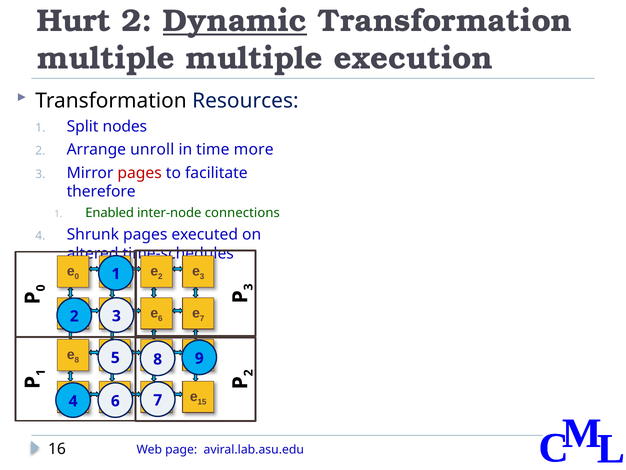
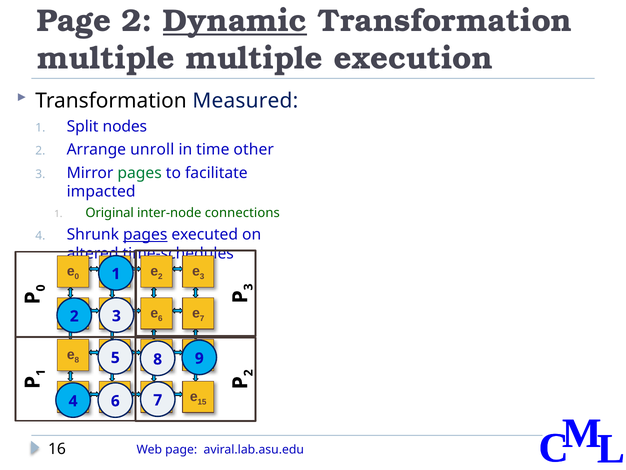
Hurt: Hurt -> Page (74, 21)
Resources: Resources -> Measured (245, 101)
more: more -> other (254, 150)
pages colour: red -> green (140, 173)
therefore: therefore -> impacted (101, 191)
Enabled: Enabled -> Original (110, 213)
pages underline: none -> present (145, 235)
